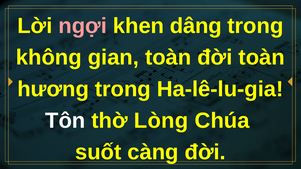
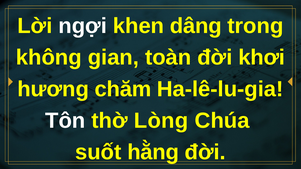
ngợi colour: pink -> white (83, 26)
đời toàn: toàn -> khơi (262, 58)
hương trong: trong -> chăm (123, 89)
càng: càng -> hằng (153, 152)
